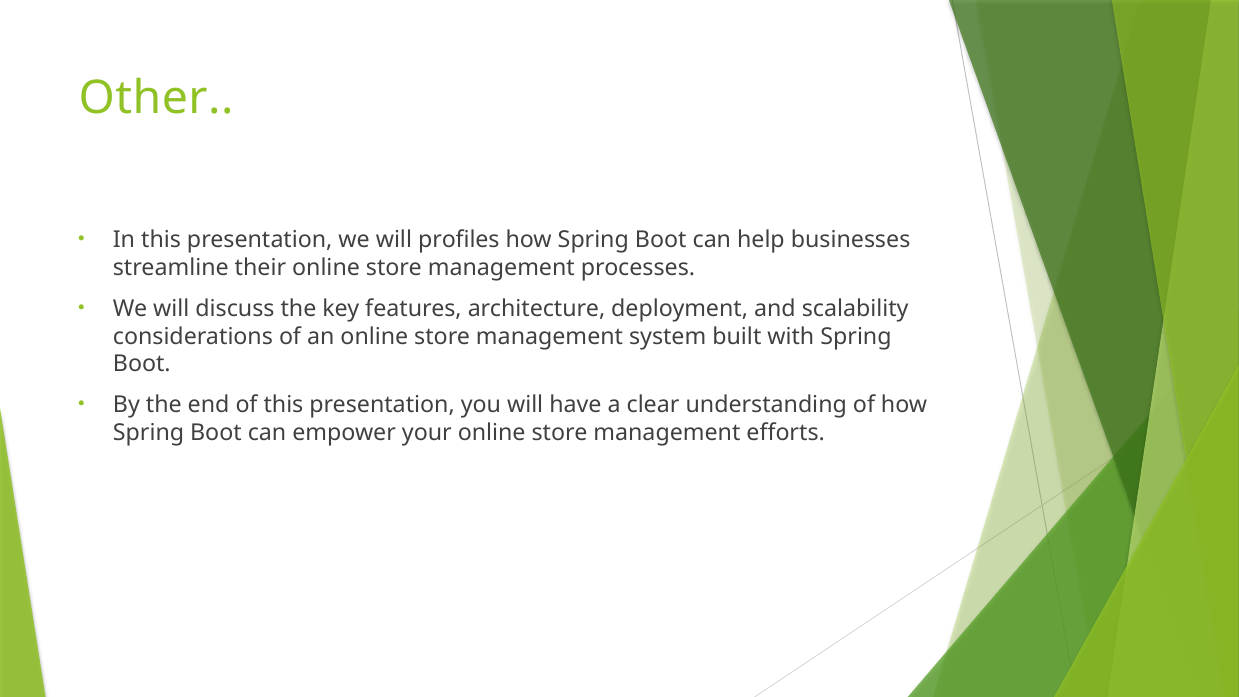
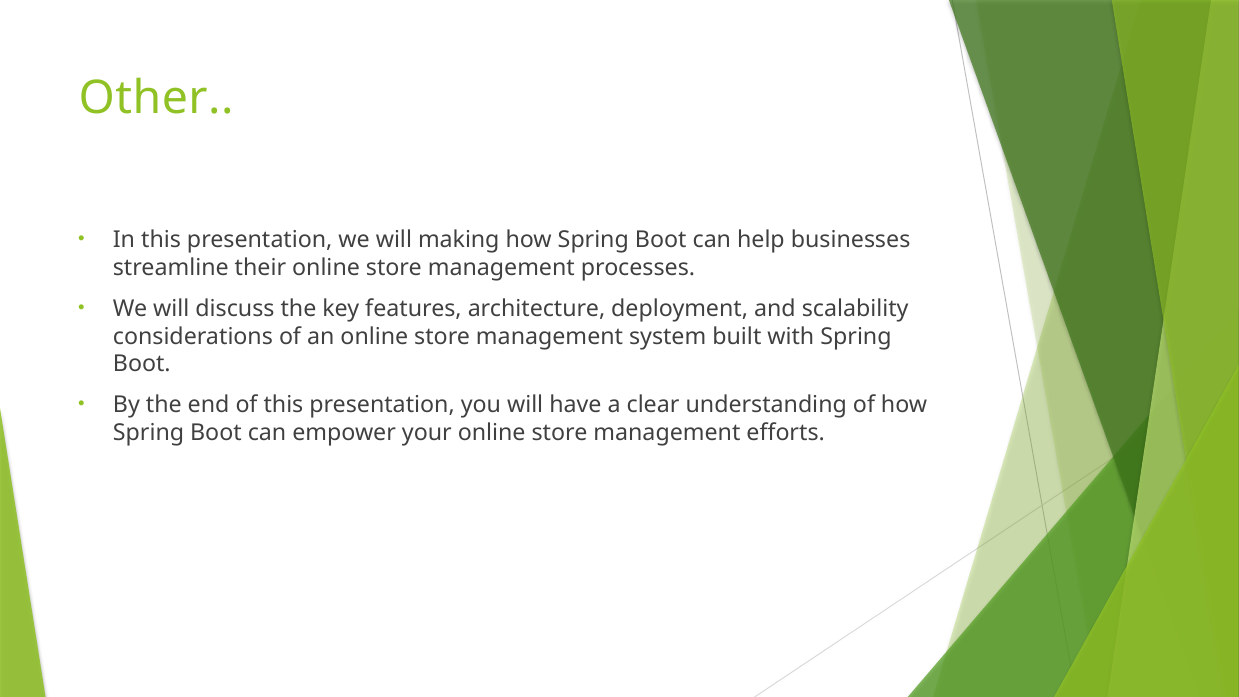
profiles: profiles -> making (459, 240)
